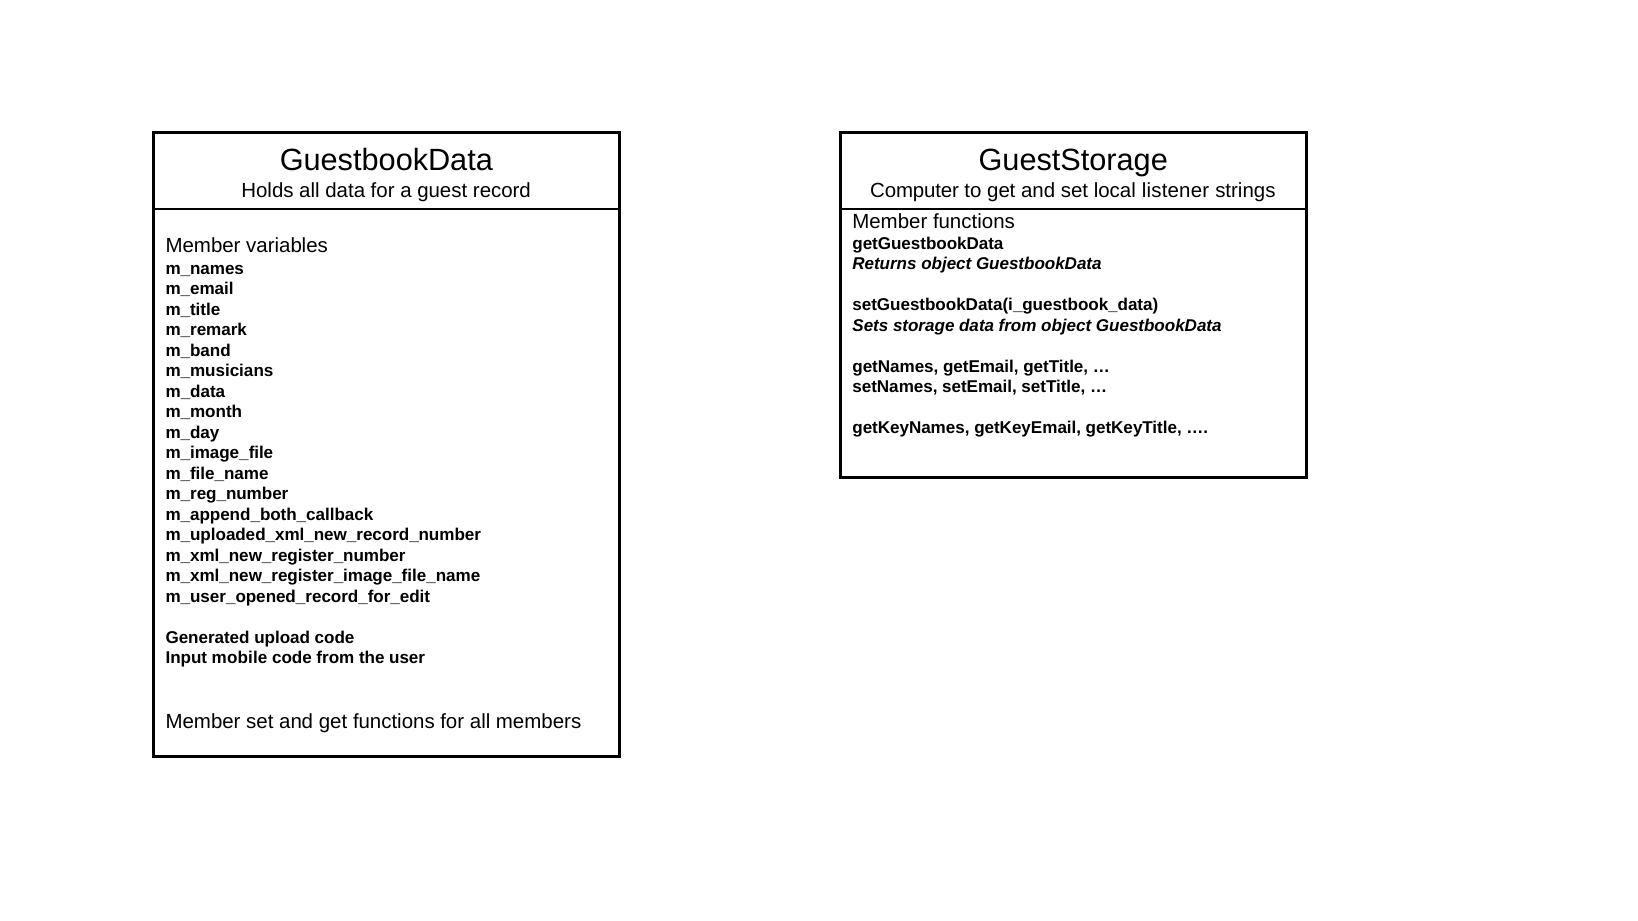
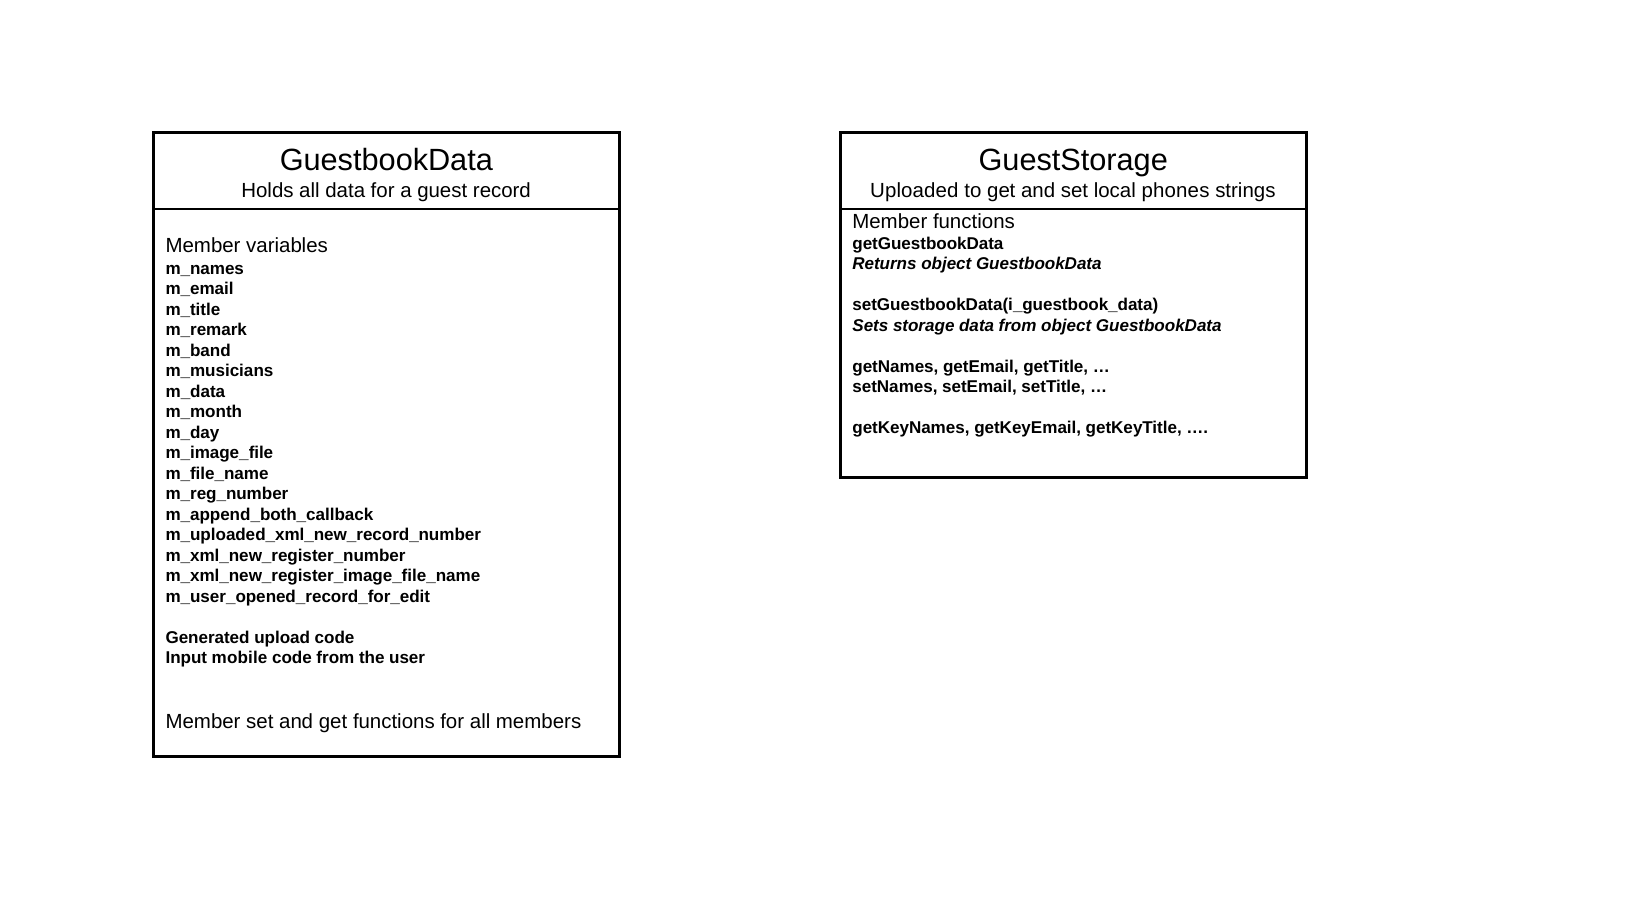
Computer: Computer -> Uploaded (914, 190)
listener: listener -> phones (1176, 190)
